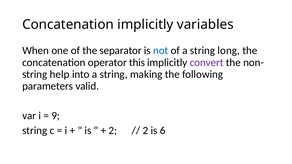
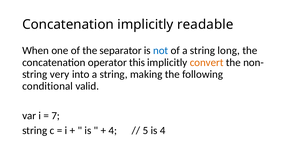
variables: variables -> readable (205, 25)
convert colour: purple -> orange (207, 62)
help: help -> very (60, 74)
parameters: parameters -> conditional (48, 86)
9: 9 -> 7 (56, 116)
2: 2 -> 4 (113, 131)
2: 2 -> 5 (145, 131)
is 6: 6 -> 4 (163, 131)
